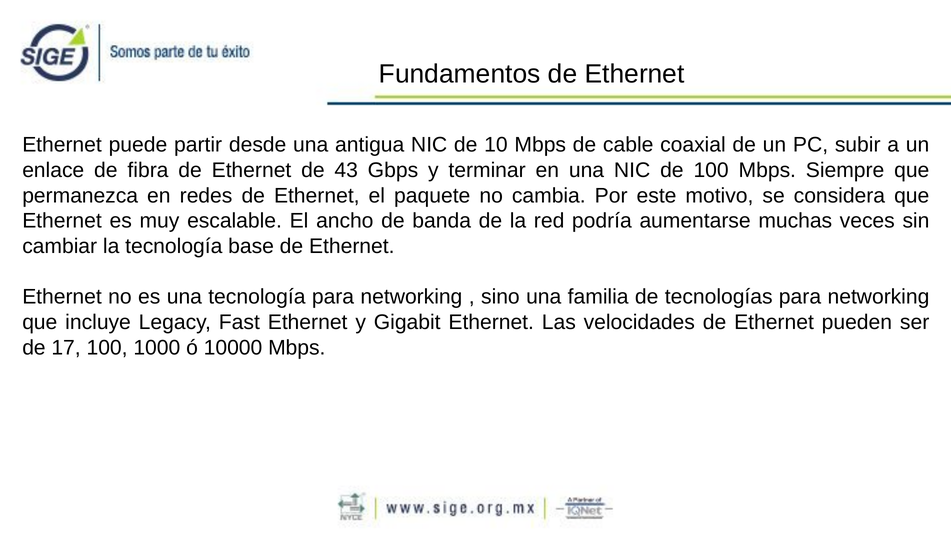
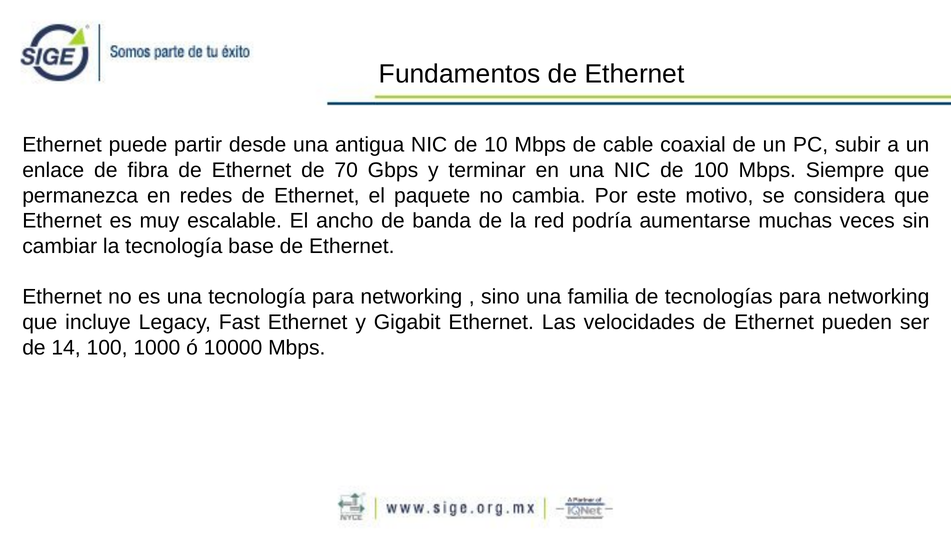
43: 43 -> 70 (346, 170)
17: 17 -> 14 (66, 348)
